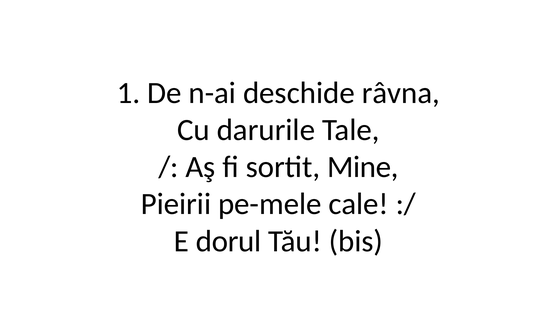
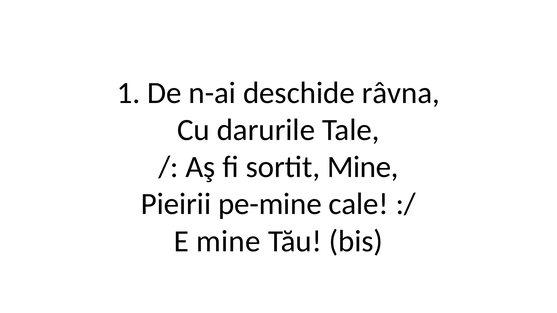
pe-mele: pe-mele -> pe-mine (270, 204)
E dorul: dorul -> mine (228, 241)
